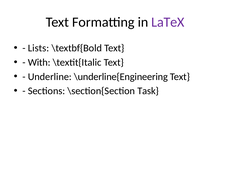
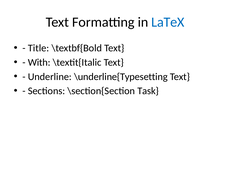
LaTeX colour: purple -> blue (168, 22)
Lists: Lists -> Title (39, 48)
\underline{Engineering: \underline{Engineering -> \underline{Typesetting (121, 77)
